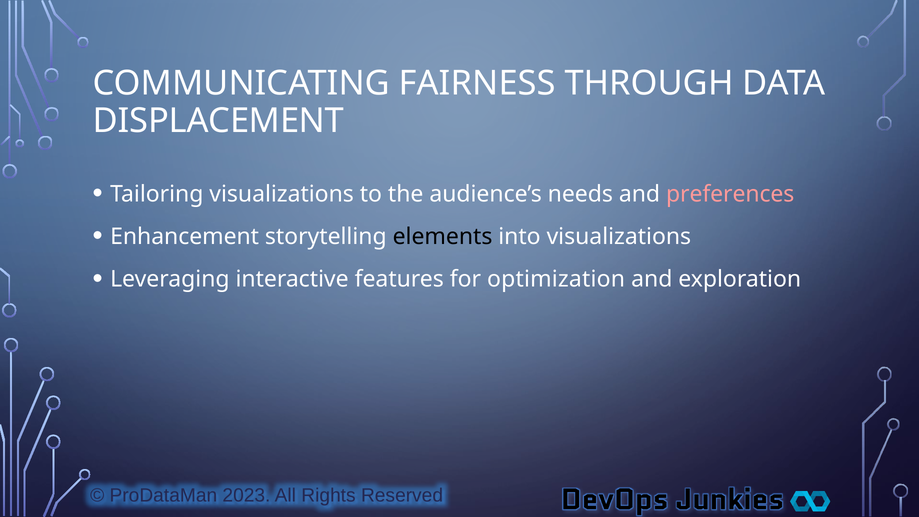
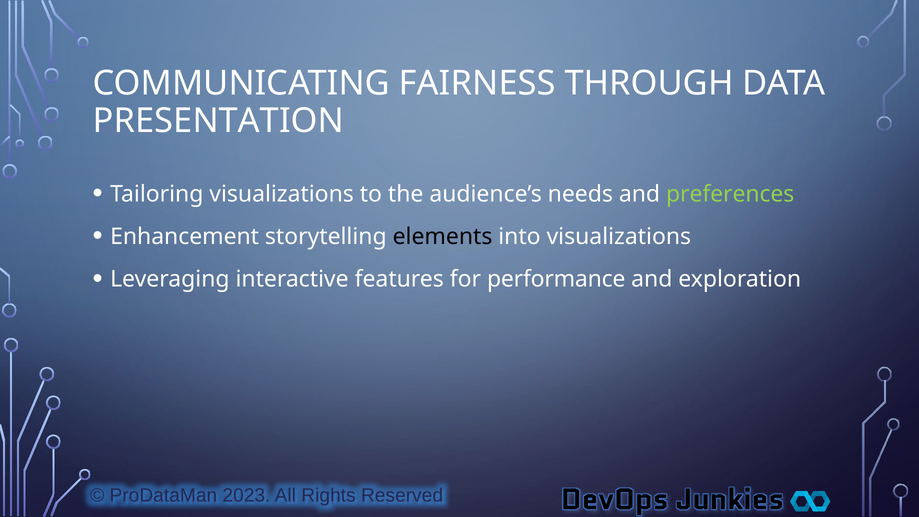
DISPLACEMENT: DISPLACEMENT -> PRESENTATION (218, 121)
preferences colour: pink -> light green (730, 194)
optimization: optimization -> performance (556, 279)
